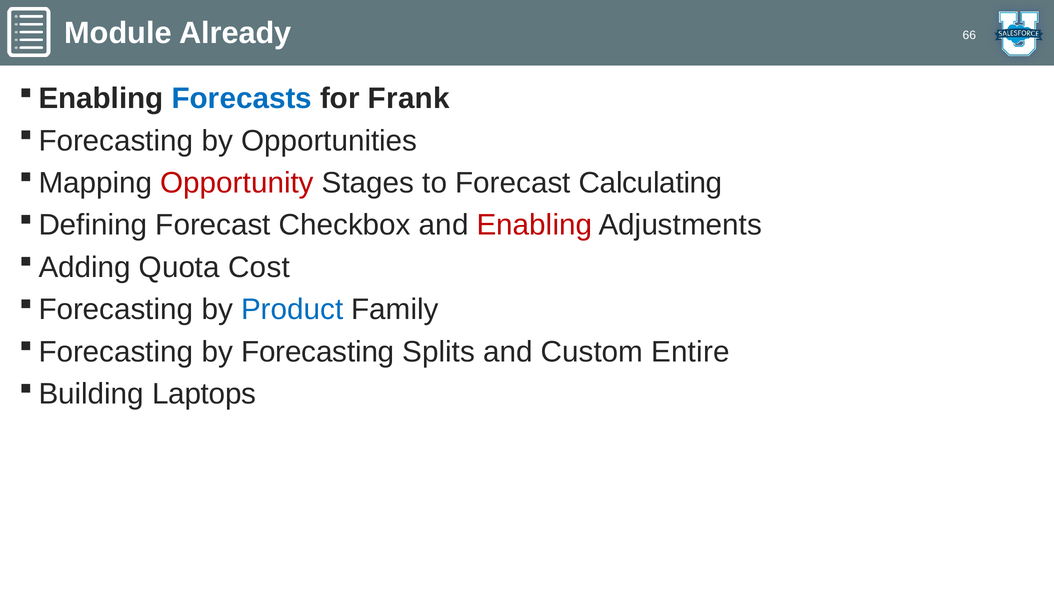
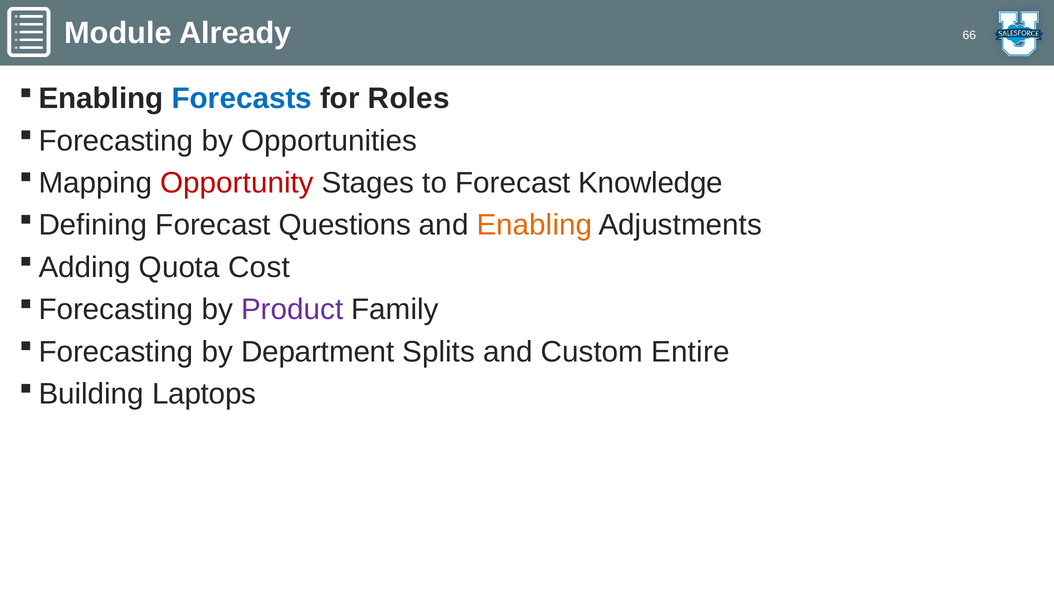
Frank: Frank -> Roles (409, 99)
Calculating: Calculating -> Knowledge (651, 183)
Checkbox: Checkbox -> Questions (345, 225)
Enabling colour: red -> orange (534, 225)
Product colour: blue -> purple (292, 310)
Forecasting: Forecasting -> Department (318, 352)
